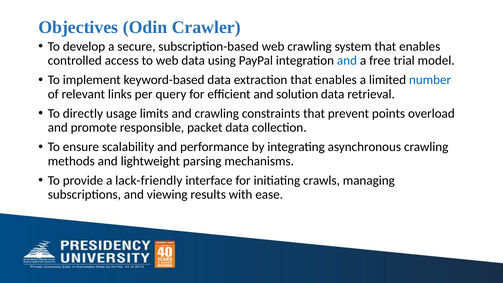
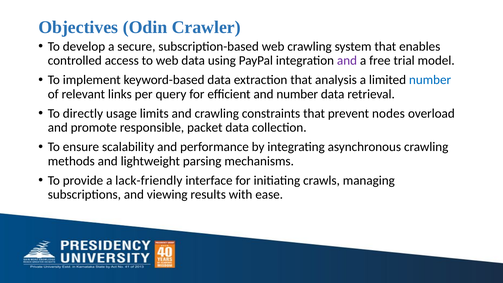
and colour: blue -> purple (347, 61)
extraction that enables: enables -> analysis (336, 80)
and solution: solution -> number (297, 94)
points: points -> nodes (388, 113)
